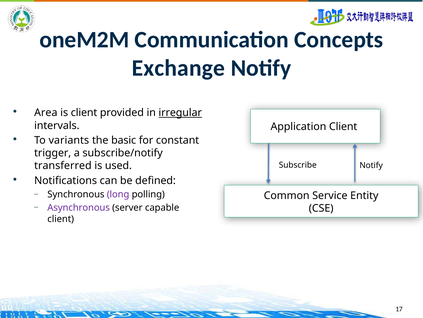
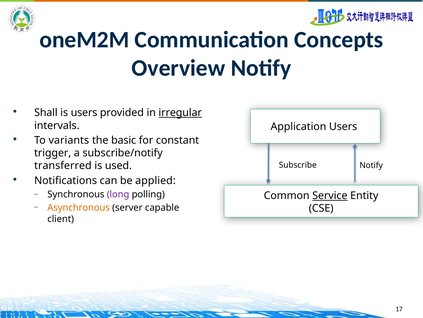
Exchange: Exchange -> Overview (179, 68)
Area: Area -> Shall (46, 113)
is client: client -> users (84, 113)
Application Client: Client -> Users (343, 127)
defined: defined -> applied (155, 180)
Service underline: none -> present (330, 195)
Asynchronous colour: purple -> orange (79, 207)
